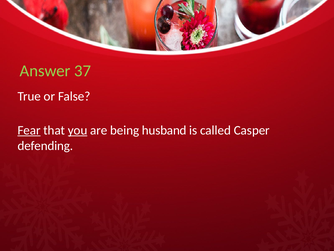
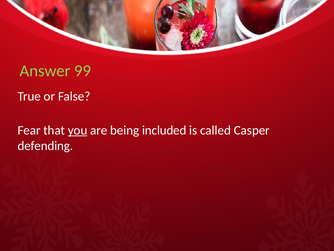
37: 37 -> 99 (83, 71)
Fear underline: present -> none (29, 130)
husband: husband -> included (164, 130)
